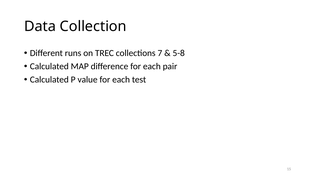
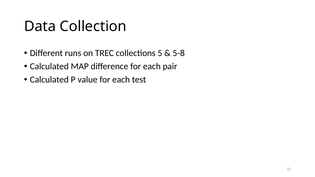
7: 7 -> 5 (160, 53)
